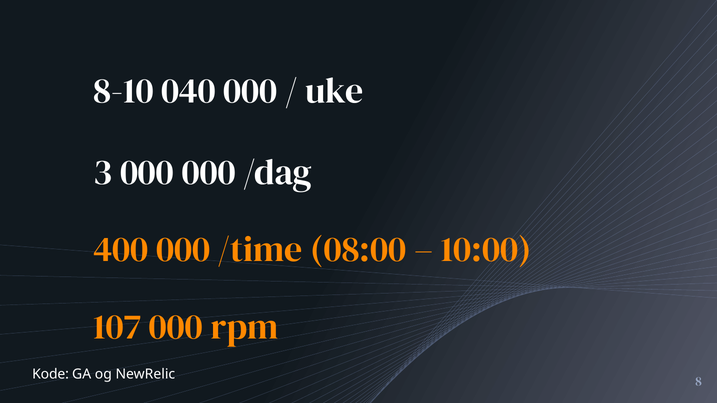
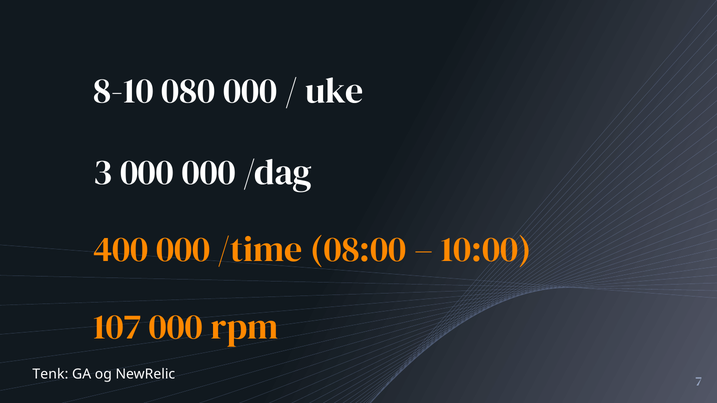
040: 040 -> 080 (188, 91)
Kode: Kode -> Tenk (50, 374)
8: 8 -> 7 (699, 382)
